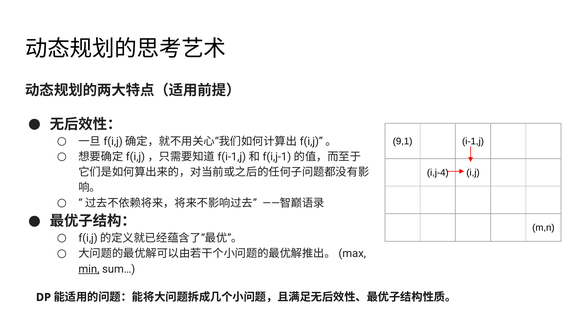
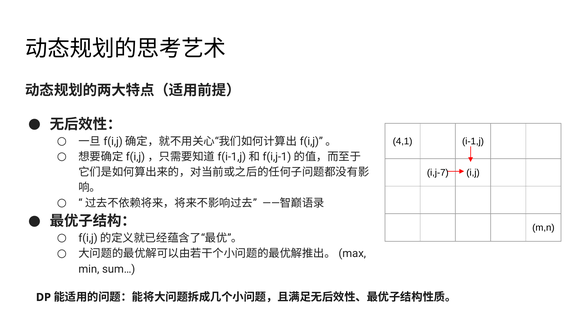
9,1: 9,1 -> 4,1 (403, 141)
i,j-4: i,j-4 -> i,j-7 (438, 173)
min underline: present -> none (89, 269)
